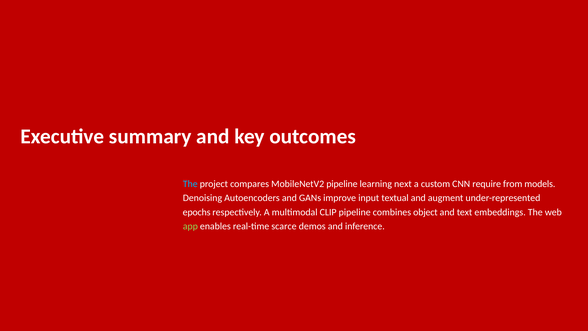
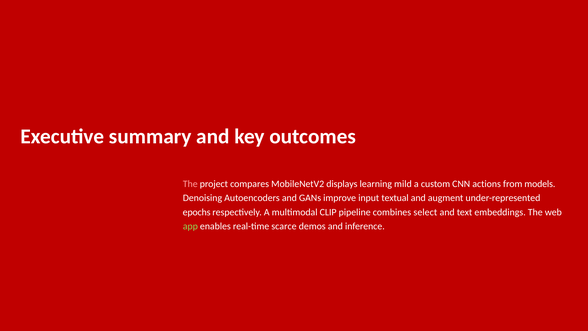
The colour: light blue -> pink (190, 184)
MobileNetV2 pipeline: pipeline -> displays (342, 184)
next: next -> mild (403, 184)
require: require -> actions (487, 184)
object: object -> select (425, 212)
